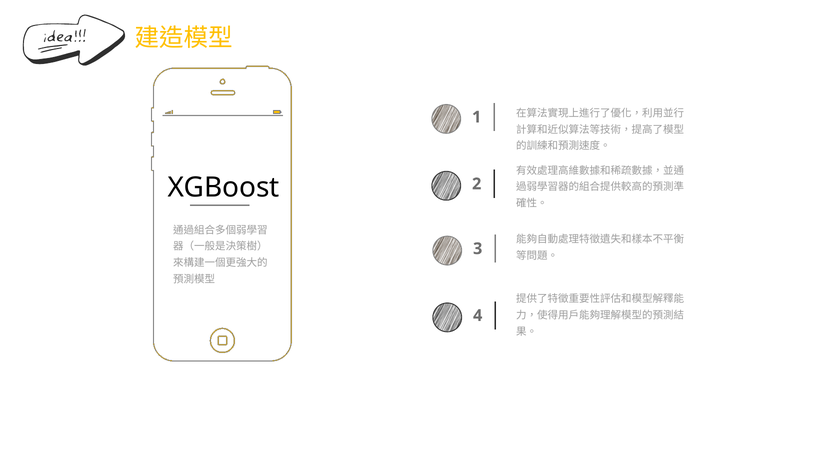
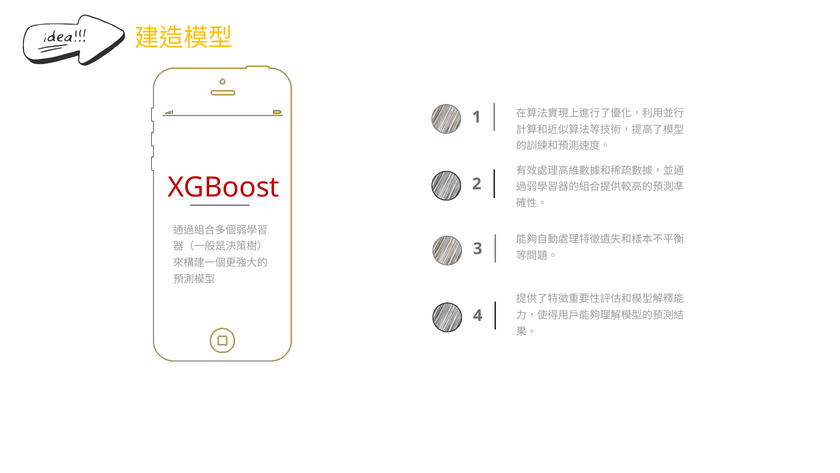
XGBoost colour: black -> red (224, 187)
